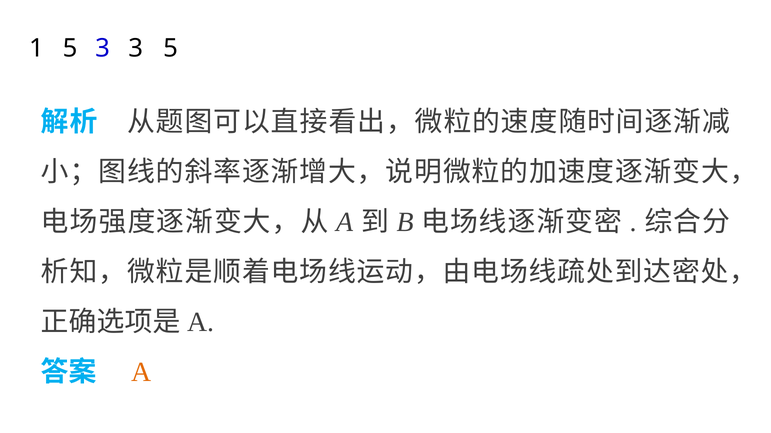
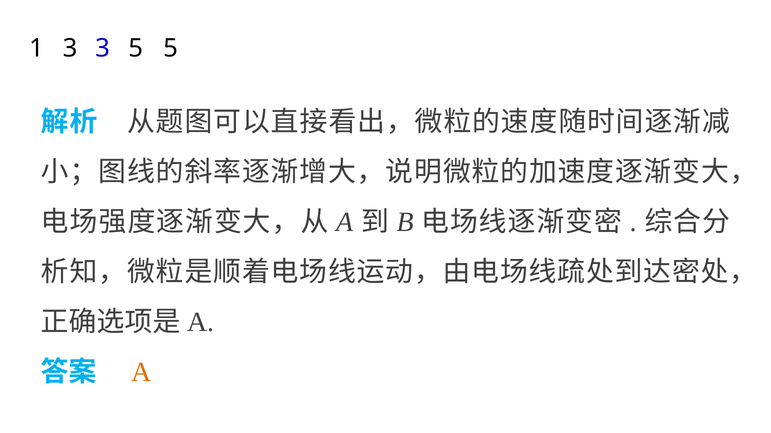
1 5: 5 -> 3 (70, 48)
3 3: 3 -> 5 (136, 48)
